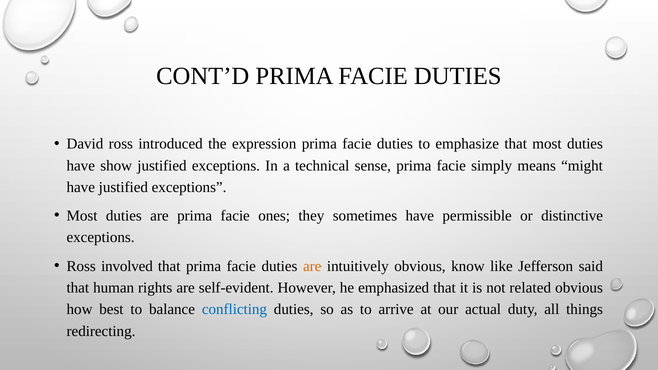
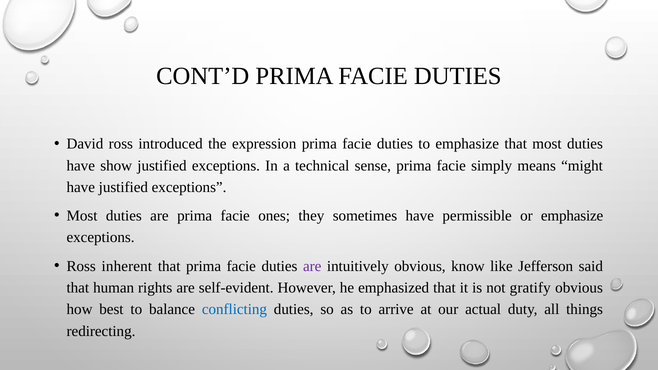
or distinctive: distinctive -> emphasize (572, 216)
involved: involved -> inherent (127, 266)
are colour: orange -> purple (312, 266)
related: related -> gratify (530, 288)
